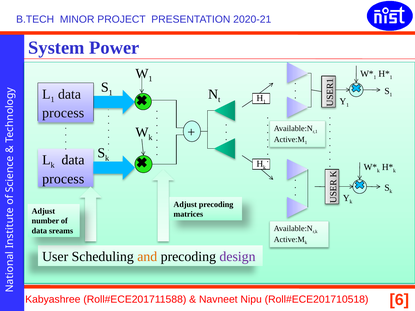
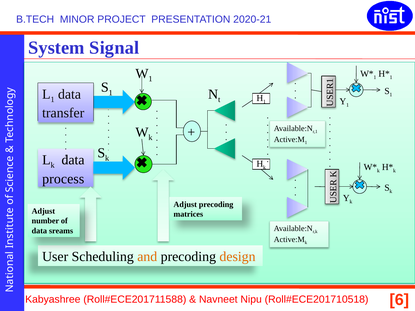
Power: Power -> Signal (114, 48)
process: process -> transfer (63, 113)
design colour: purple -> orange (238, 257)
